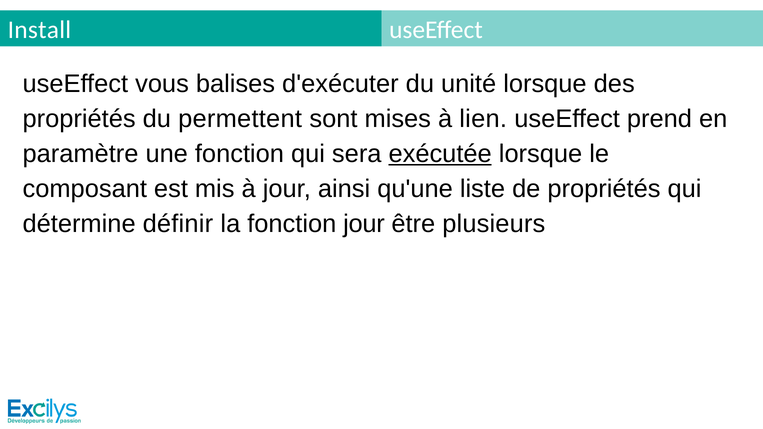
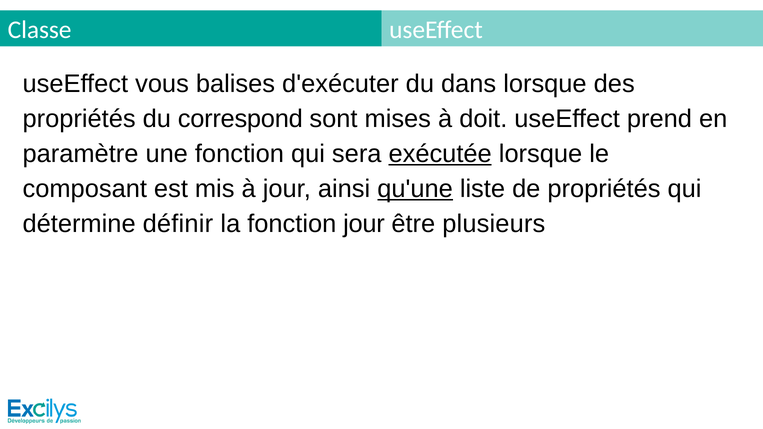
Install: Install -> Classe (40, 30)
unité: unité -> dans (469, 84)
permettent: permettent -> correspond (240, 119)
lien: lien -> doit (483, 119)
qu'une underline: none -> present (415, 189)
